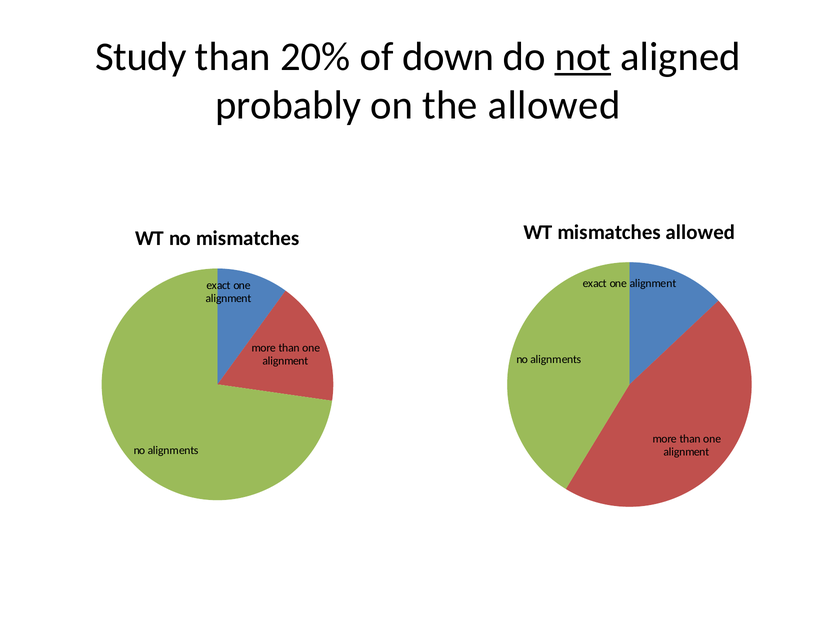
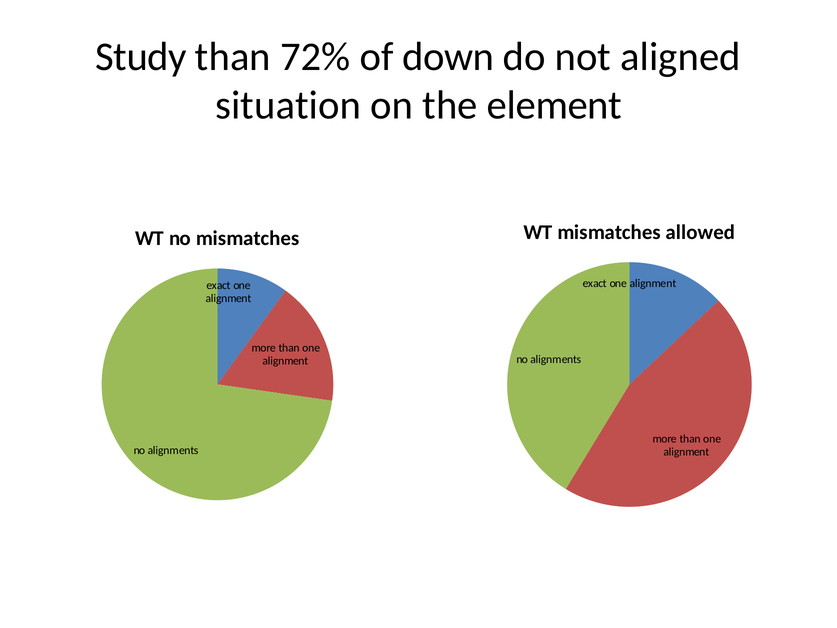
20%: 20% -> 72% (315, 57)
not underline: present -> none (583, 57)
probably: probably -> situation (288, 105)
the allowed: allowed -> element (554, 105)
